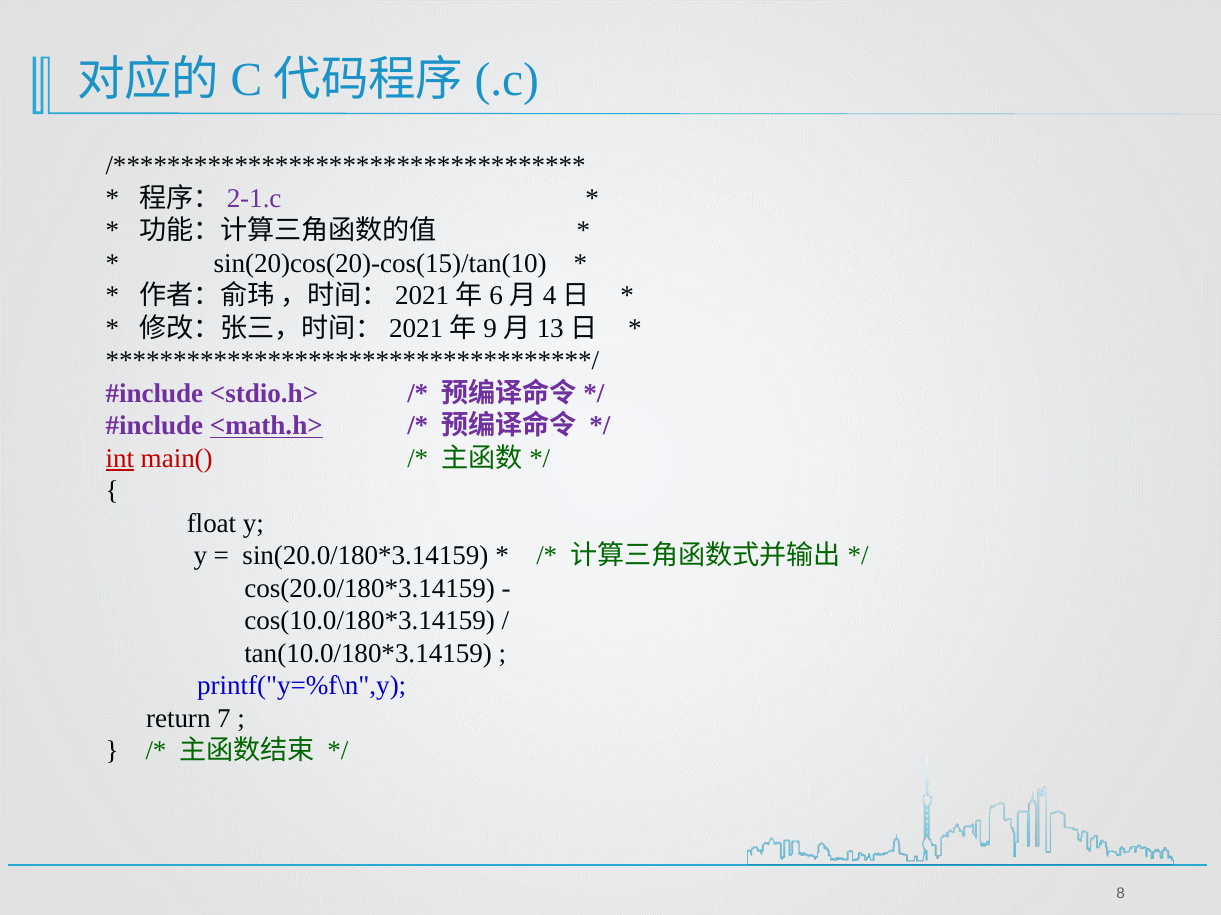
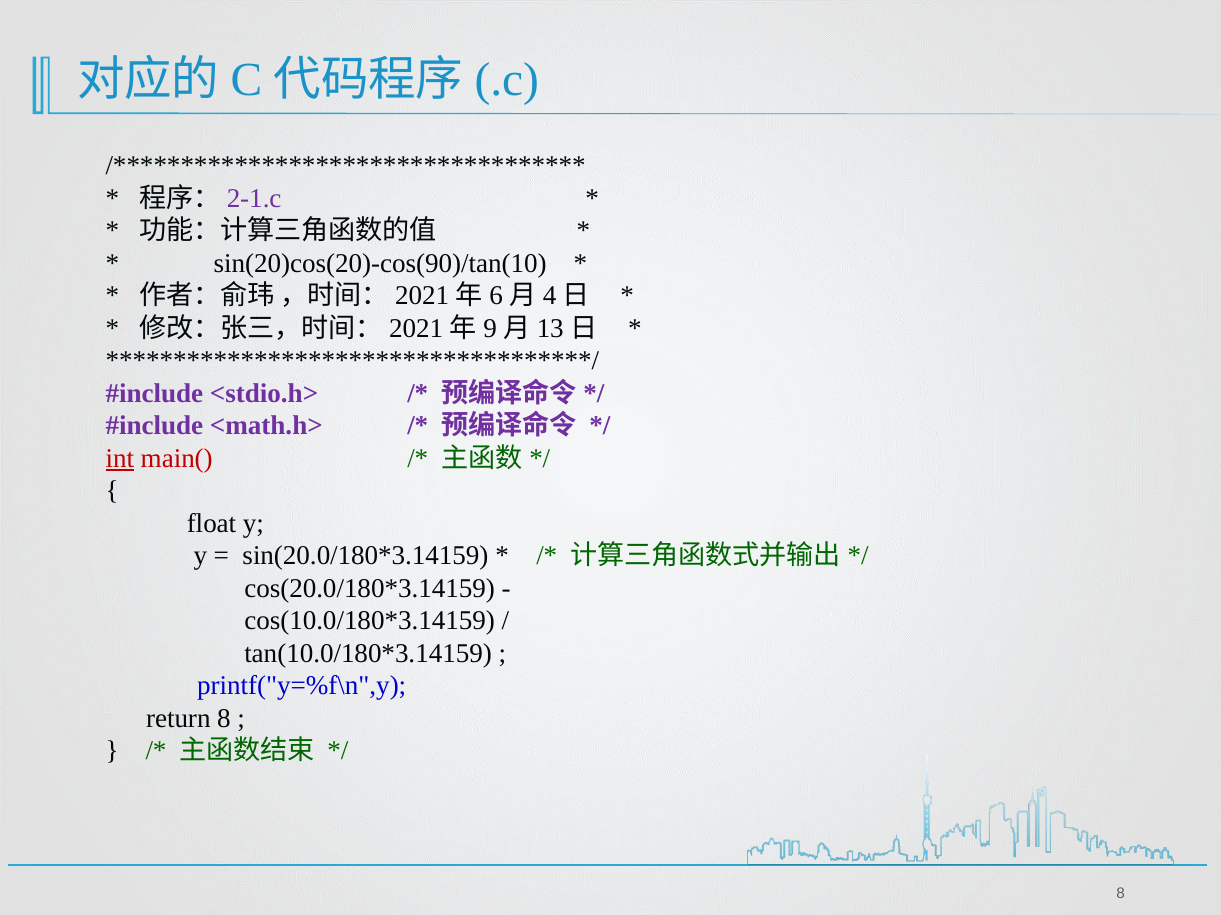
sin(20)cos(20)-cos(15)/tan(10: sin(20)cos(20)-cos(15)/tan(10 -> sin(20)cos(20)-cos(90)/tan(10 (380, 263)
<math.h> underline: present -> none (266, 426)
return 7: 7 -> 8 (224, 719)
